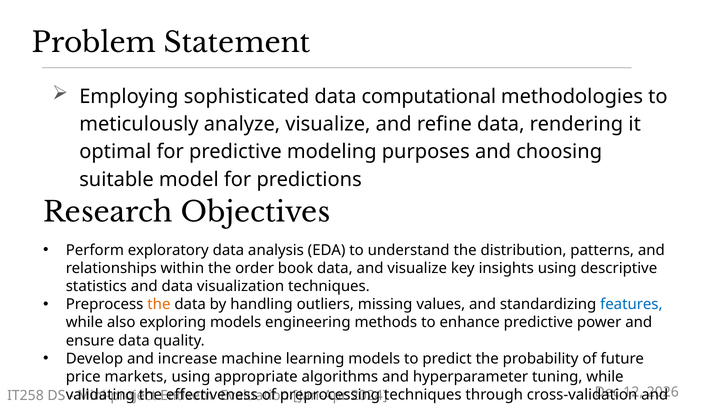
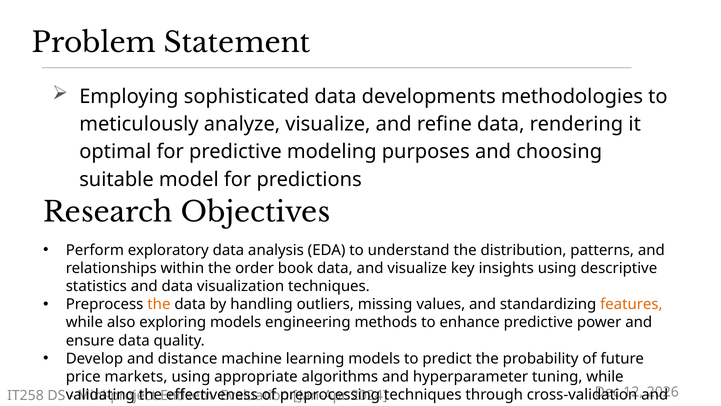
computational: computational -> developments (429, 96)
features colour: blue -> orange (631, 304)
increase: increase -> distance (188, 358)
